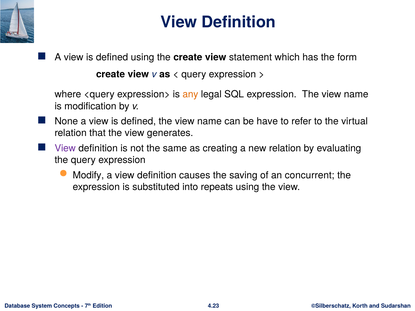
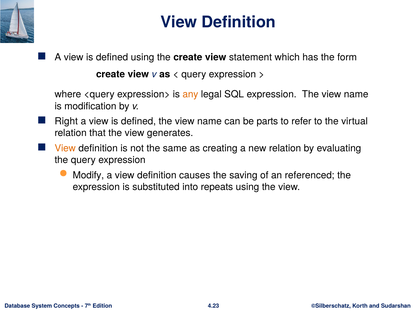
None: None -> Right (66, 121)
have: have -> parts (267, 121)
View colour: purple -> orange (65, 148)
concurrent: concurrent -> referenced (310, 175)
